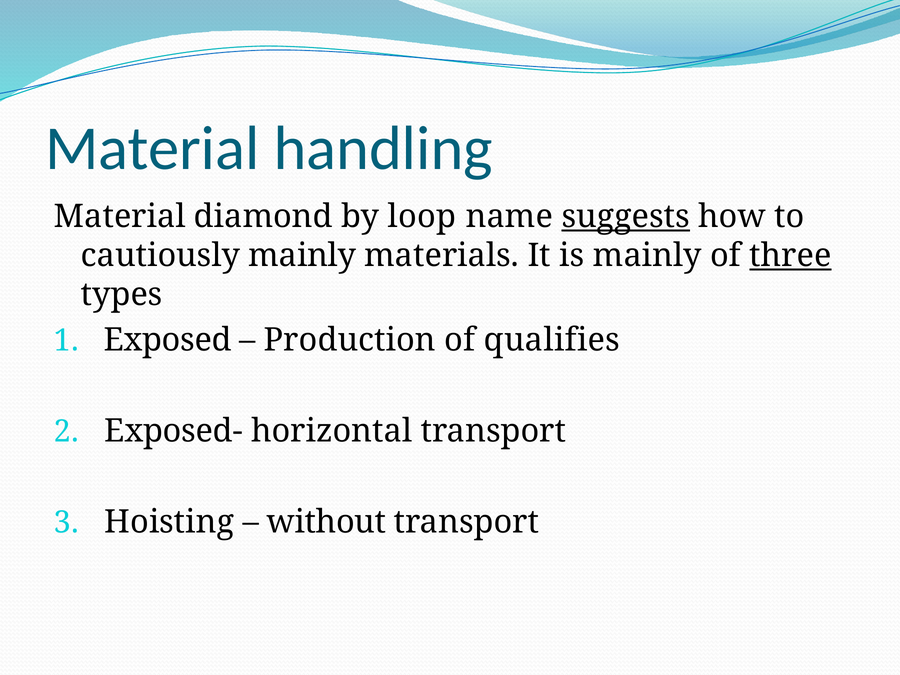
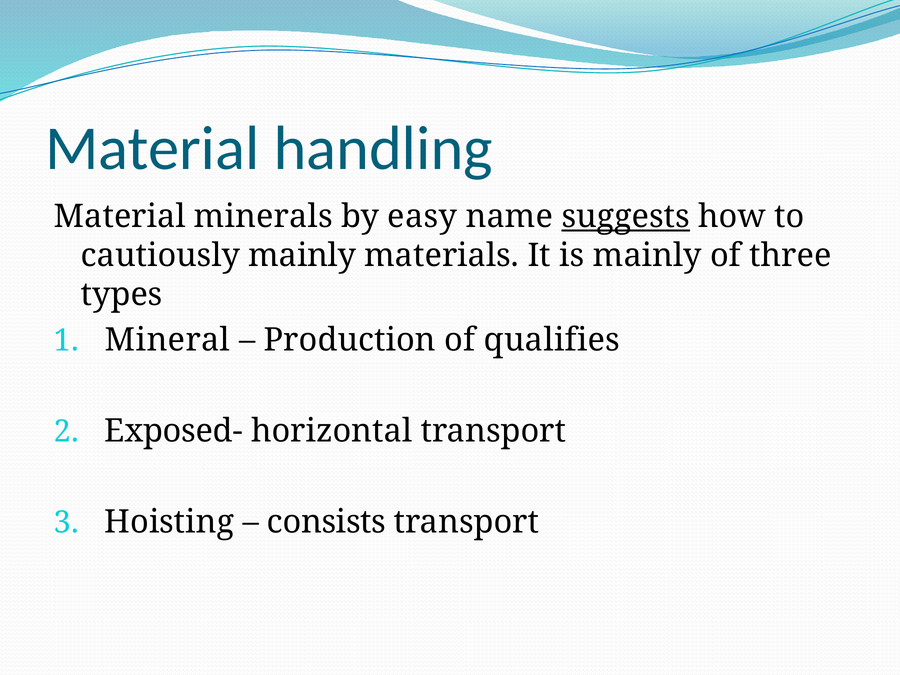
diamond: diamond -> minerals (263, 217)
loop: loop -> easy (422, 217)
three underline: present -> none (790, 256)
Exposed: Exposed -> Mineral (167, 340)
without: without -> consists (327, 522)
